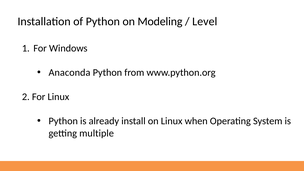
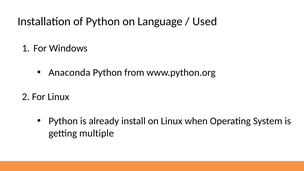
Modeling: Modeling -> Language (160, 21)
Level: Level -> Used (205, 21)
